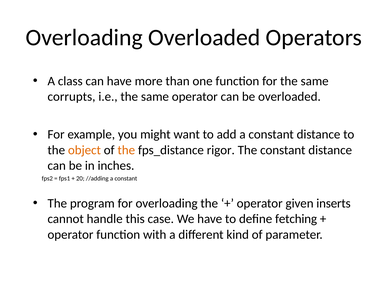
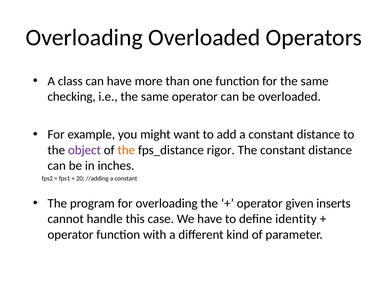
corrupts: corrupts -> checking (72, 97)
object colour: orange -> purple (84, 150)
fetching: fetching -> identity (296, 219)
